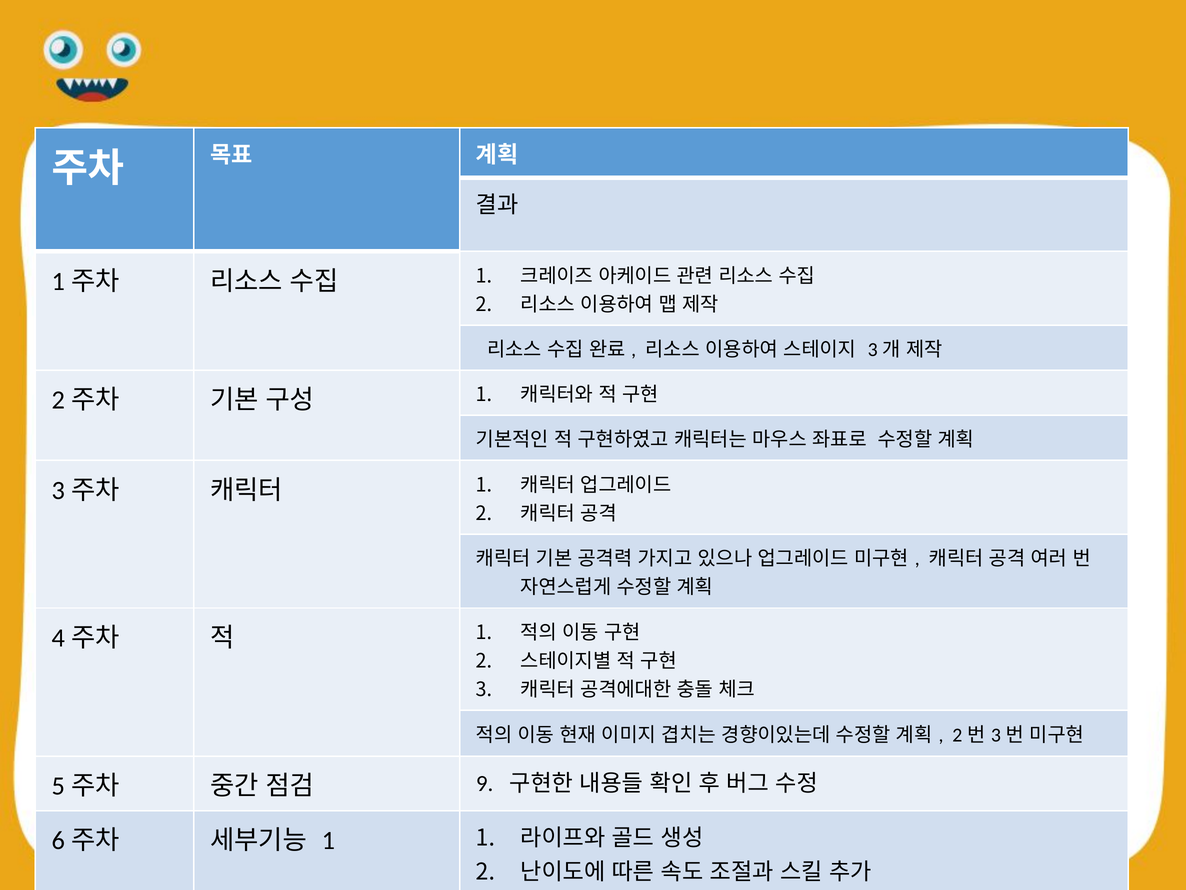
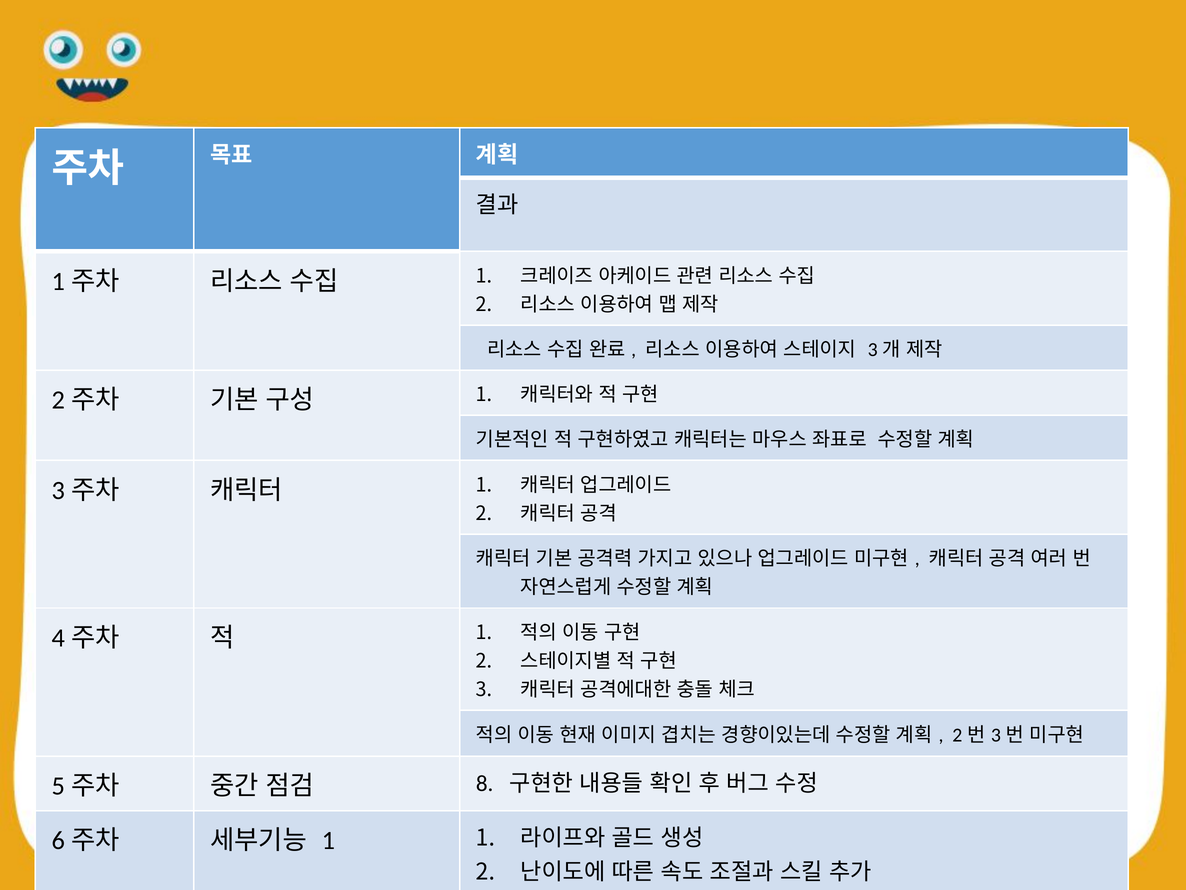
9: 9 -> 8 (485, 783)
